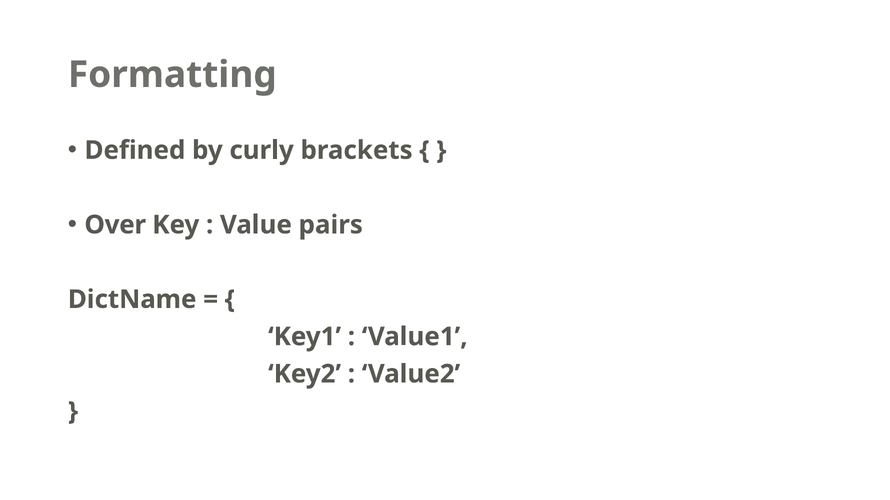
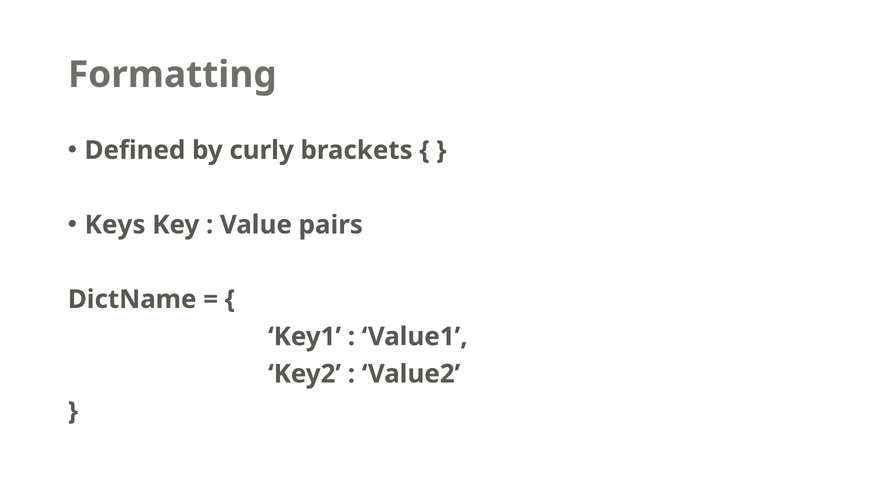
Over: Over -> Keys (115, 225)
